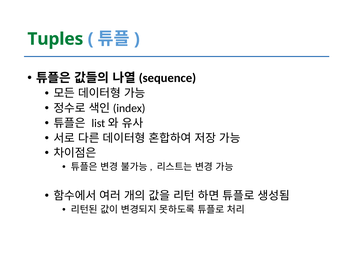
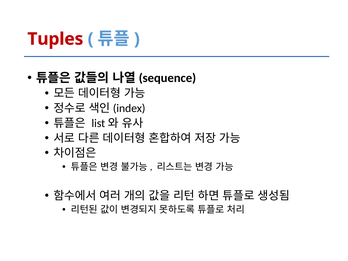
Tuples colour: green -> red (55, 39)
